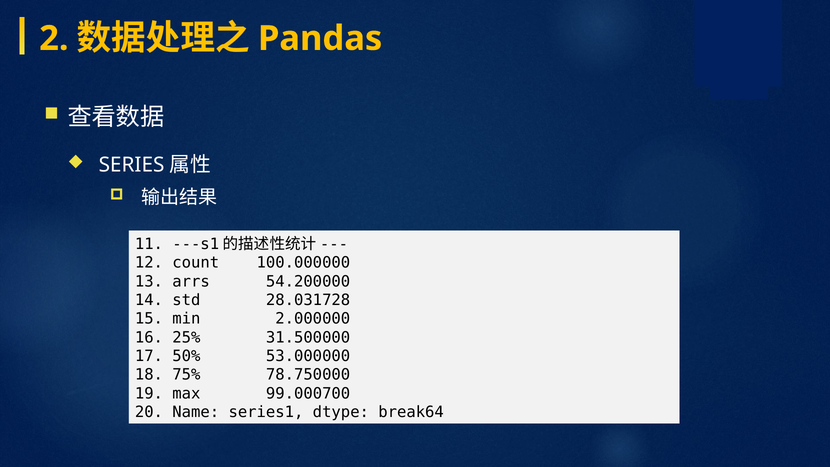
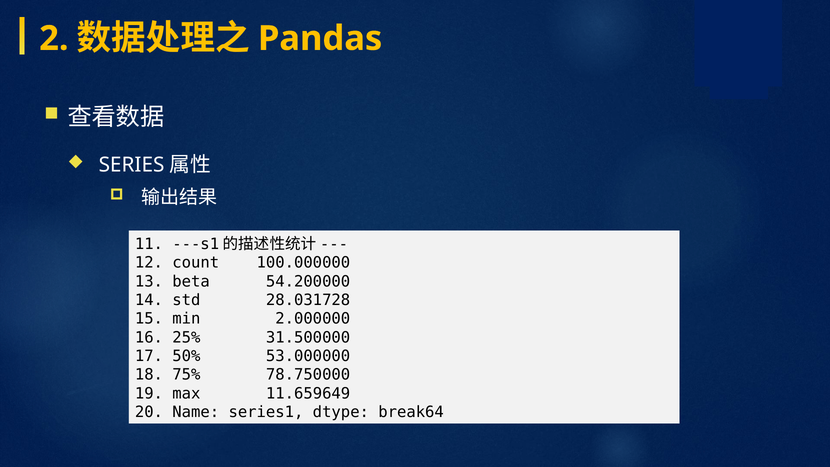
arrs: arrs -> beta (191, 281)
99.000700: 99.000700 -> 11.659649 (308, 393)
